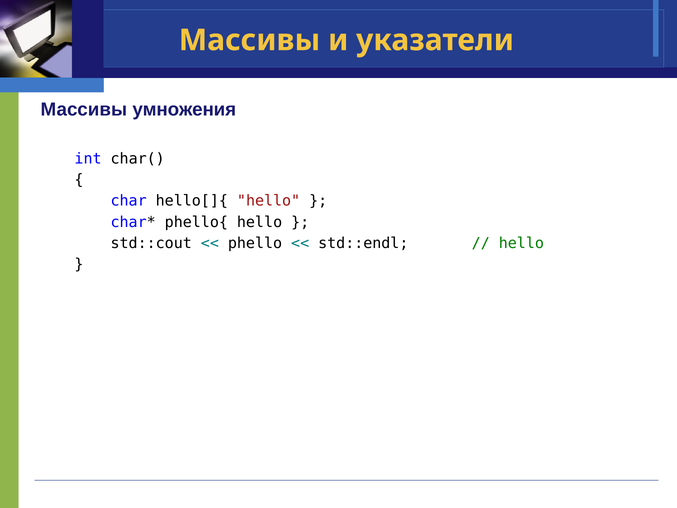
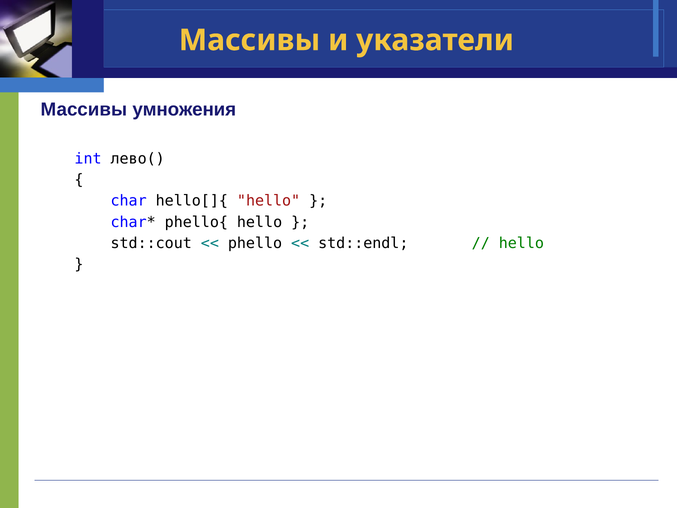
char(: char( -> лево( (138, 159)
